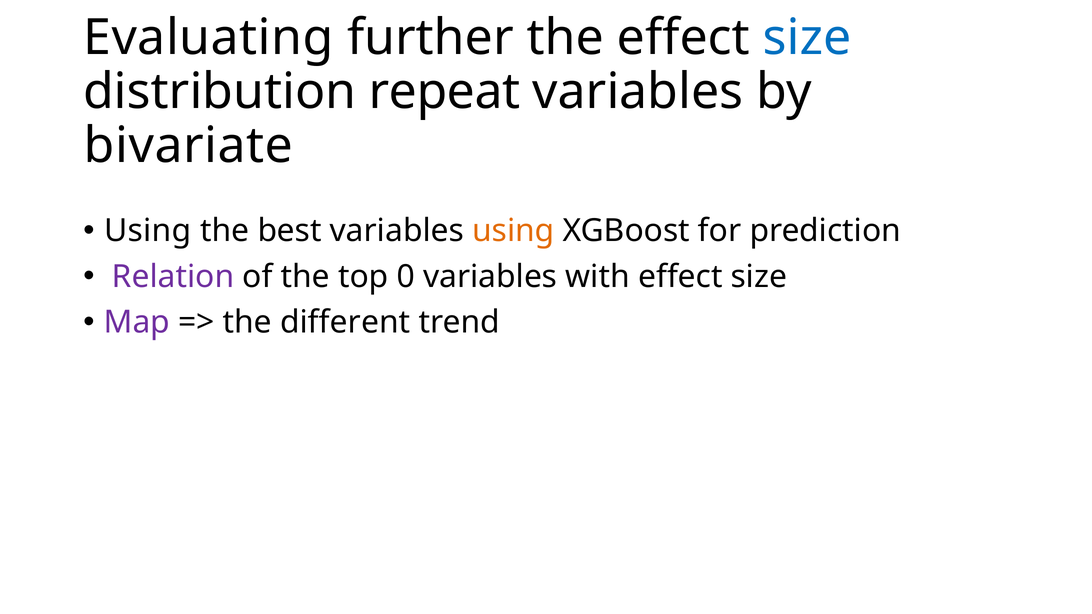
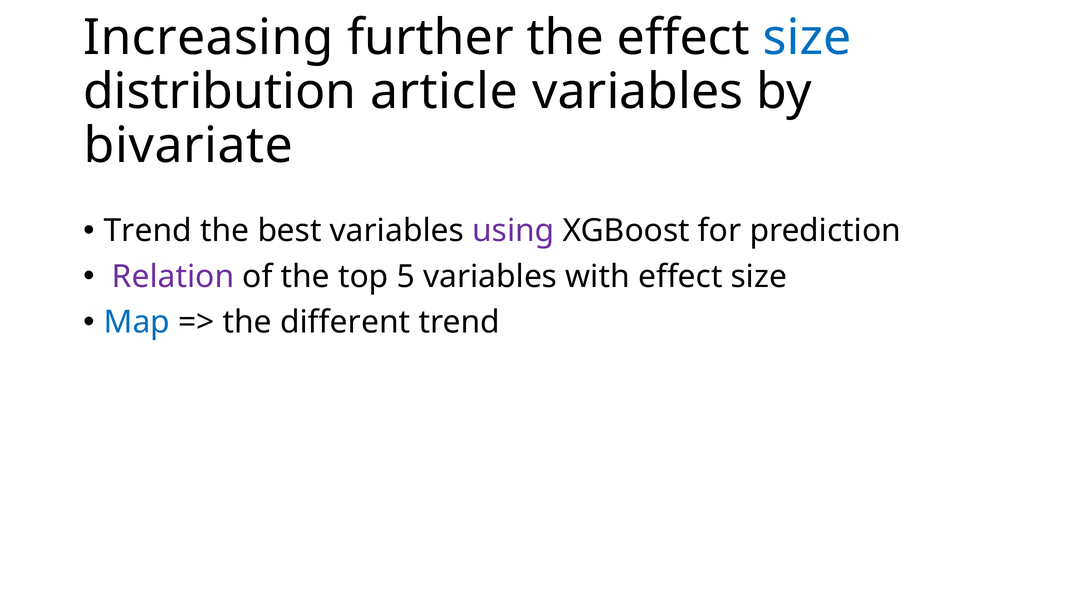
Evaluating: Evaluating -> Increasing (208, 38)
repeat: repeat -> article (444, 92)
Using: Using -> Trend (148, 231)
using colour: orange -> purple (513, 231)
0: 0 -> 5 (406, 277)
Map colour: purple -> blue (137, 323)
